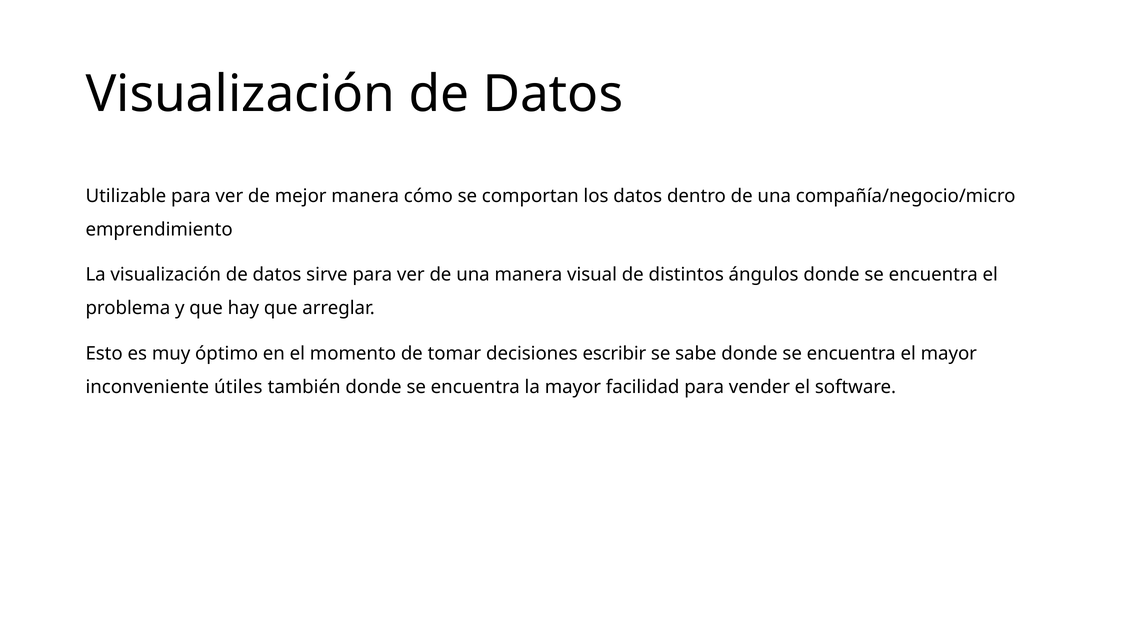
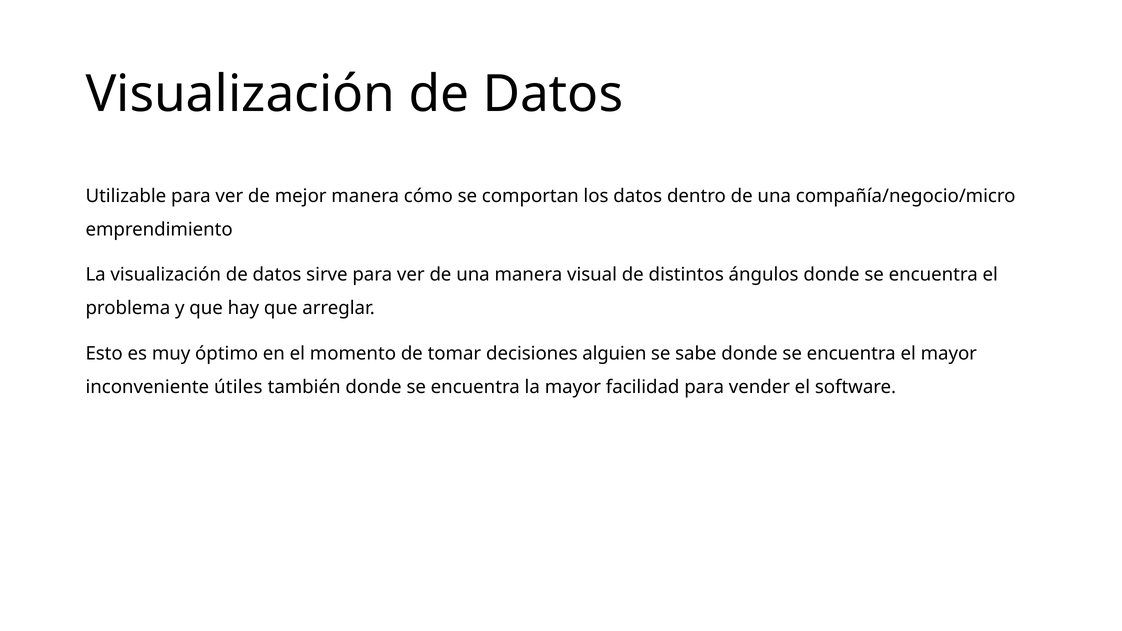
escribir: escribir -> alguien (614, 354)
